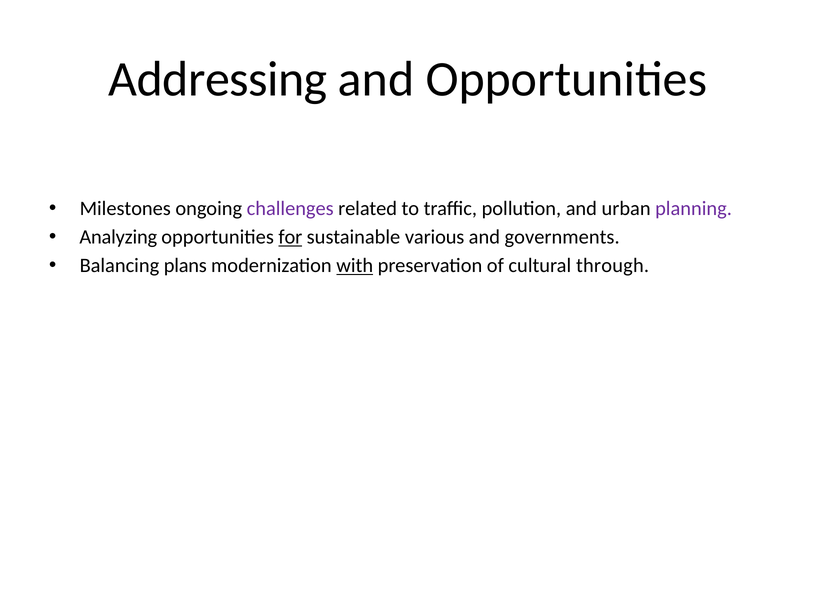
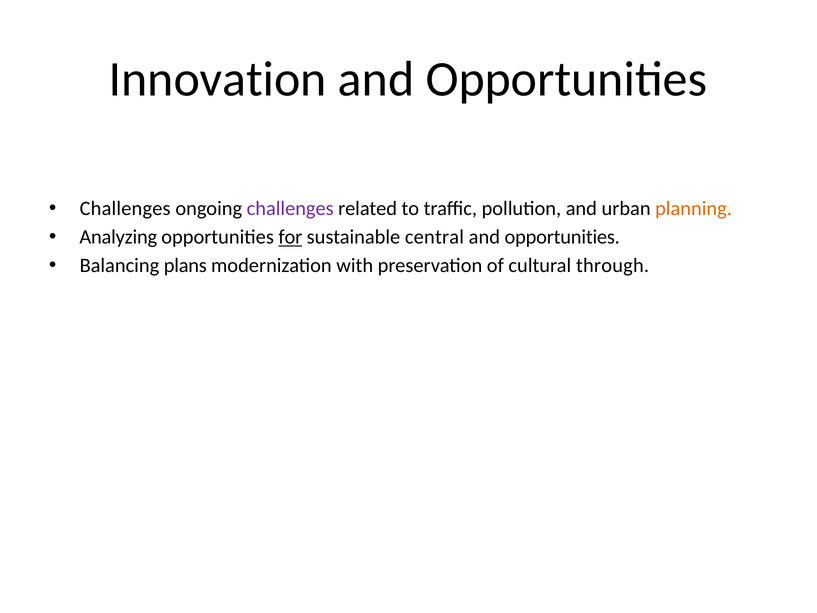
Addressing: Addressing -> Innovation (218, 79)
Milestones: Milestones -> Challenges (125, 208)
planning colour: purple -> orange (694, 208)
various: various -> central (434, 237)
governments: governments -> opportunities (562, 237)
with underline: present -> none (355, 266)
